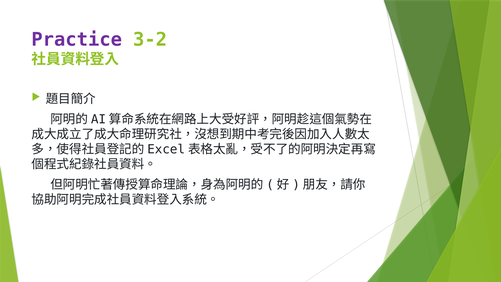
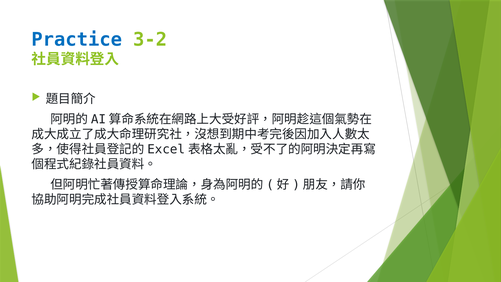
Practice colour: purple -> blue (77, 40)
